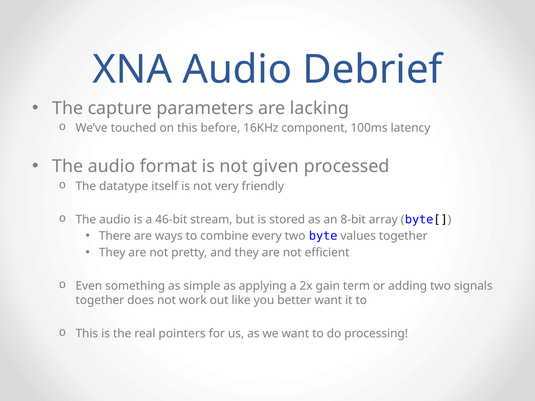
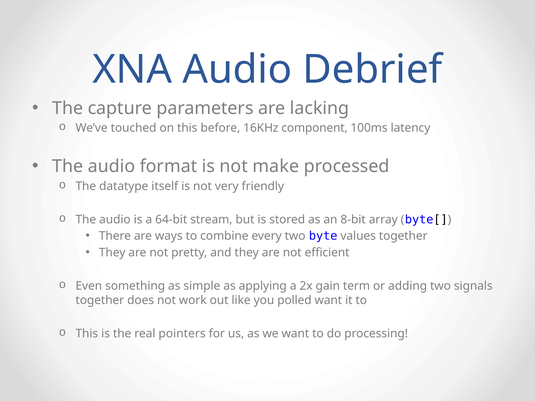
given: given -> make (276, 166)
46-bit: 46-bit -> 64-bit (171, 220)
better: better -> polled (294, 300)
